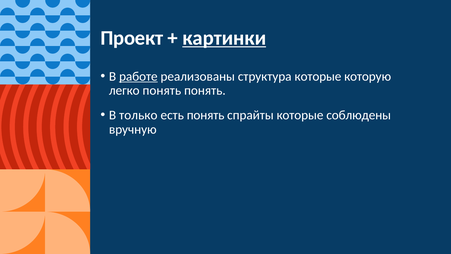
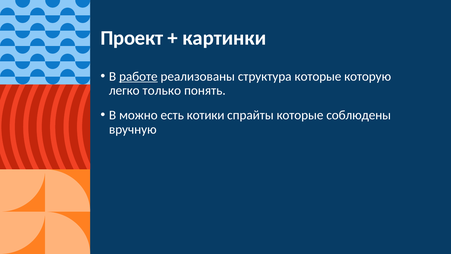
картинки underline: present -> none (224, 38)
легко понять: понять -> только (162, 90)
только: только -> можно (138, 115)
есть понять: понять -> котики (206, 115)
